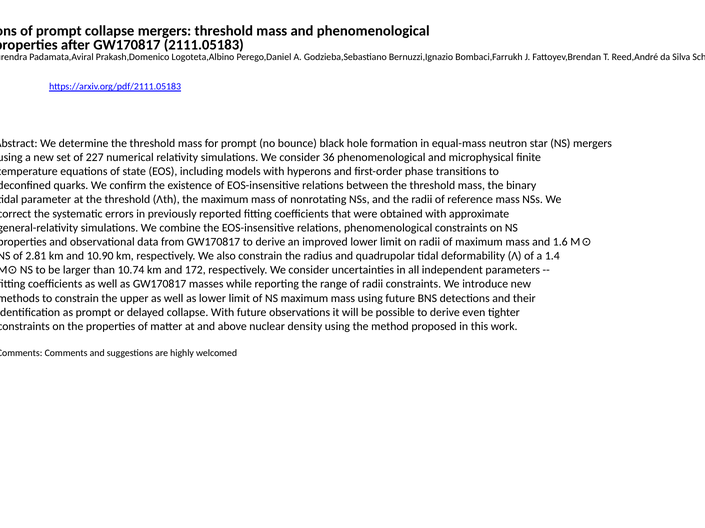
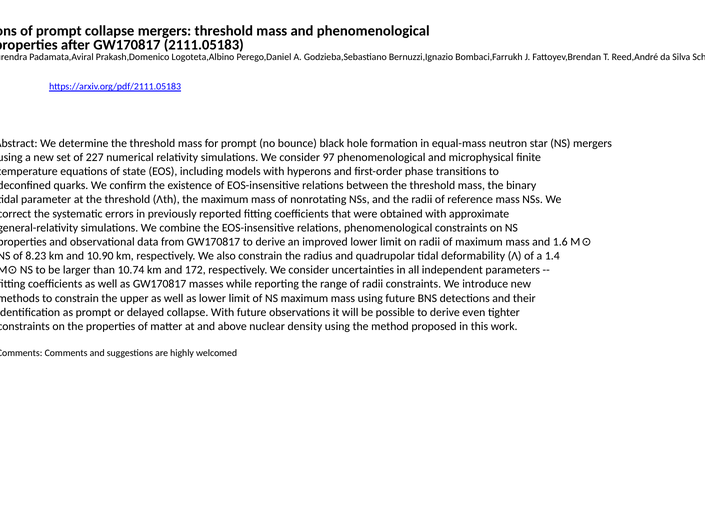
36: 36 -> 97 (329, 158)
2.81: 2.81 -> 8.23 (36, 256)
